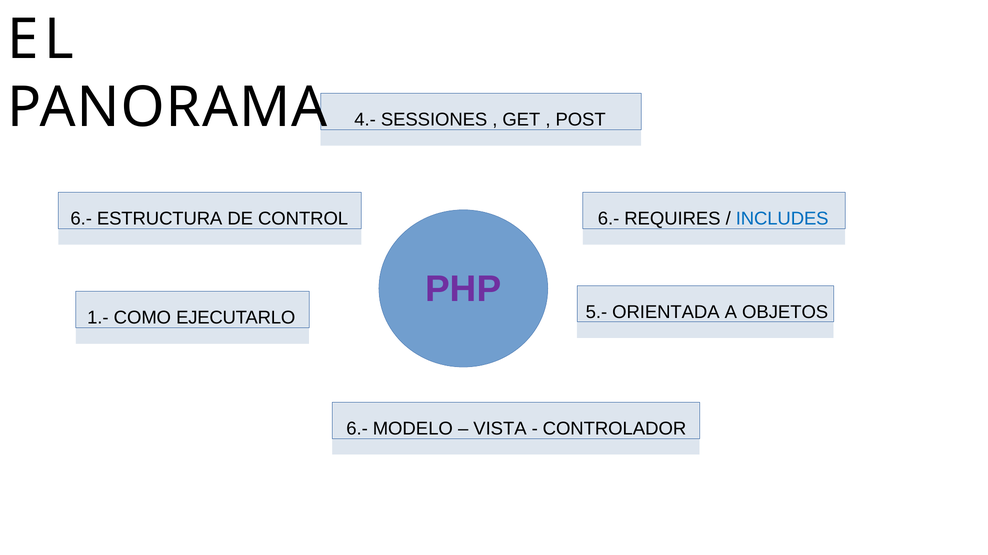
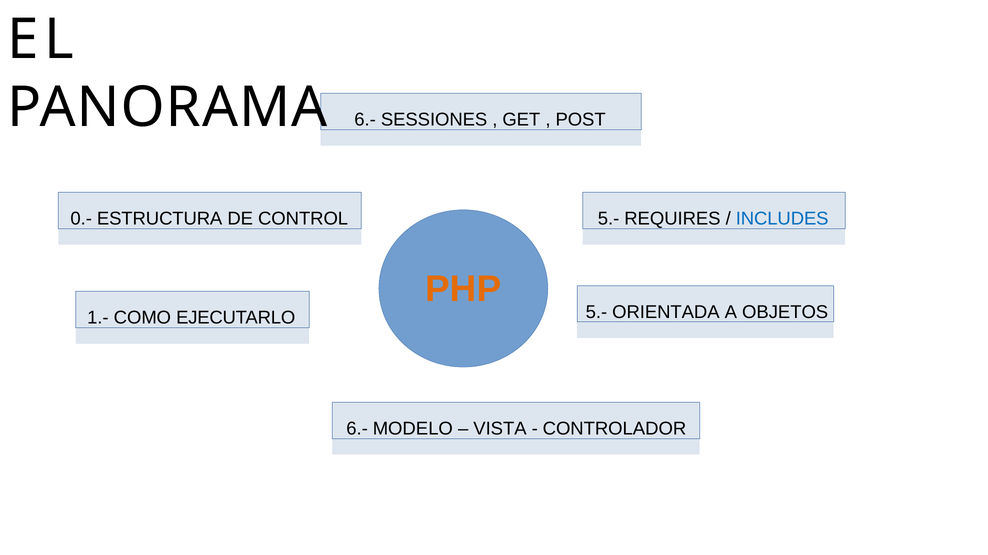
4.-: 4.- -> 6.- (365, 120)
6.-: 6.- -> 0.- (81, 219)
6.-: 6.- -> 5.- (609, 219)
PHP colour: purple -> orange (463, 289)
